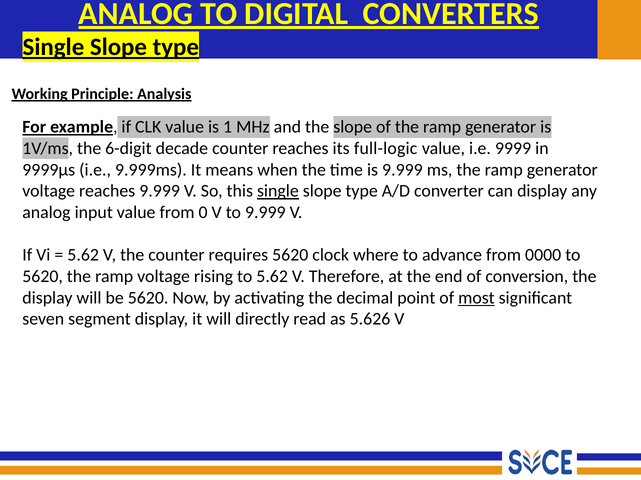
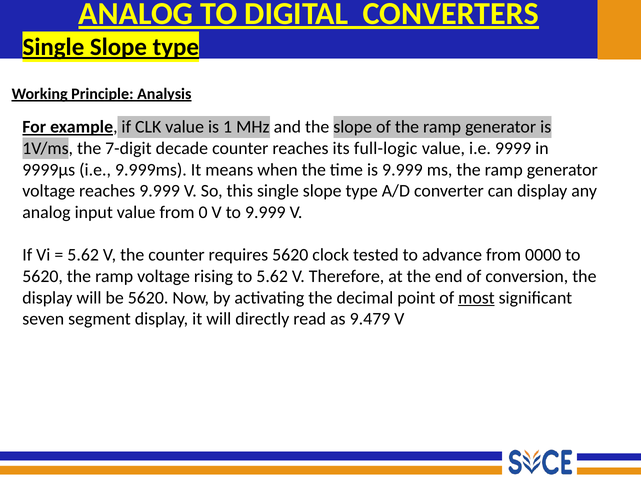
6-digit: 6-digit -> 7-digit (128, 149)
single underline: present -> none (278, 191)
where: where -> tested (376, 255)
5.626: 5.626 -> 9.479 (370, 320)
